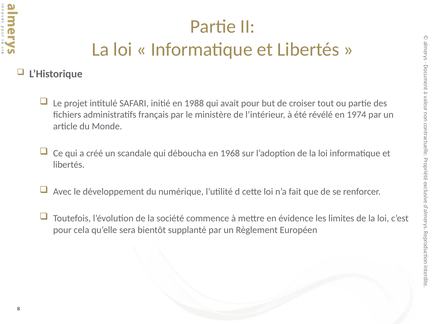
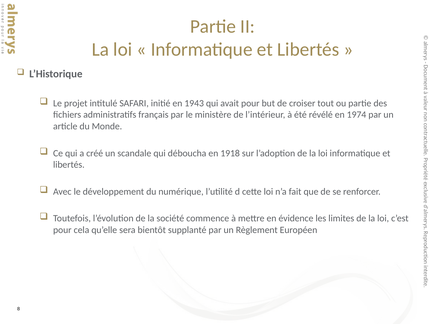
1988: 1988 -> 1943 (194, 103)
1968: 1968 -> 1918 (230, 153)
